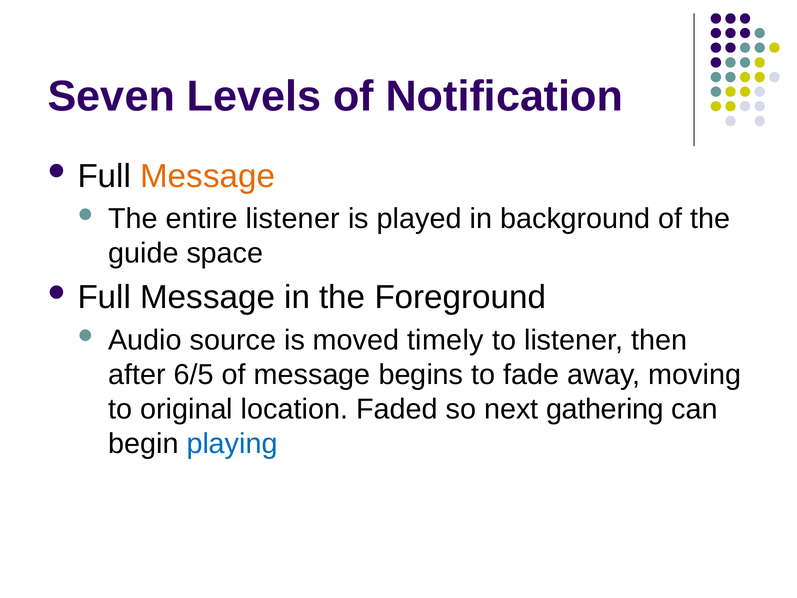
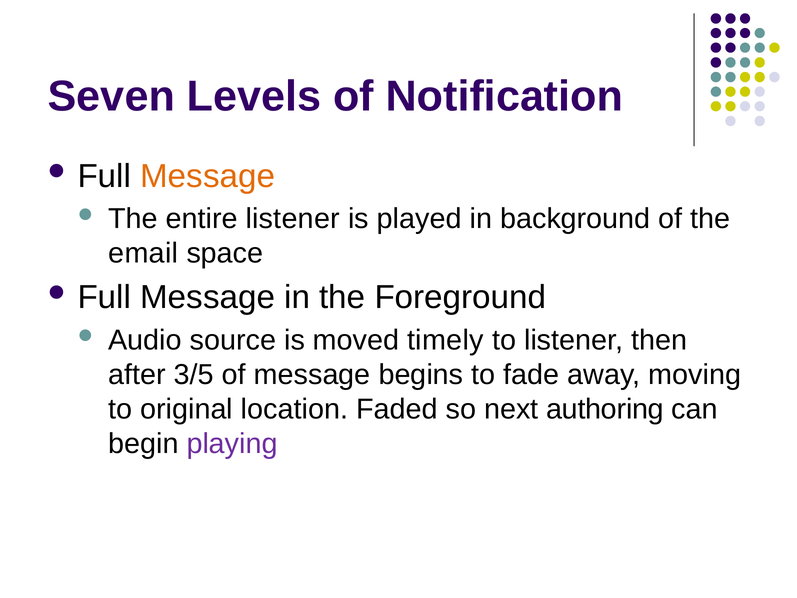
guide: guide -> email (143, 253)
6/5: 6/5 -> 3/5 (194, 375)
gathering: gathering -> authoring (605, 409)
playing colour: blue -> purple (232, 444)
